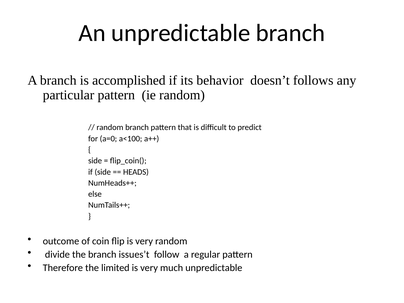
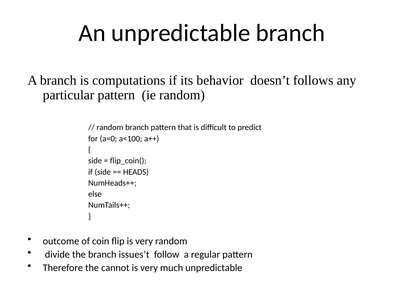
accomplished: accomplished -> computations (129, 80)
limited: limited -> cannot (115, 268)
